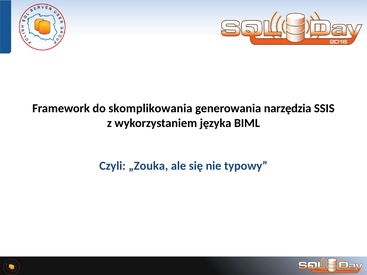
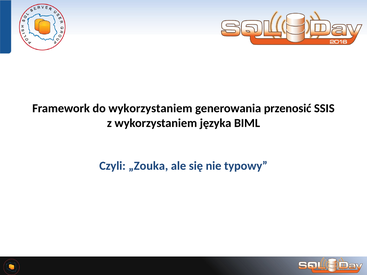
do skomplikowania: skomplikowania -> wykorzystaniem (150, 109)
narzędzia: narzędzia -> przenosić (288, 109)
